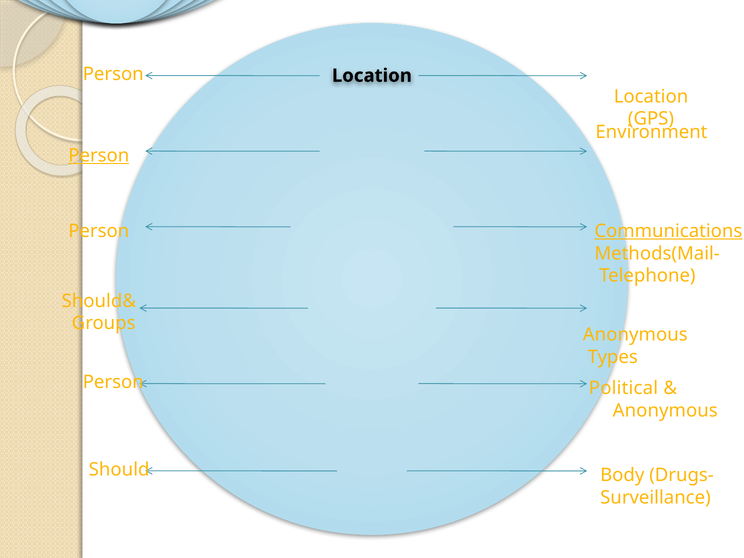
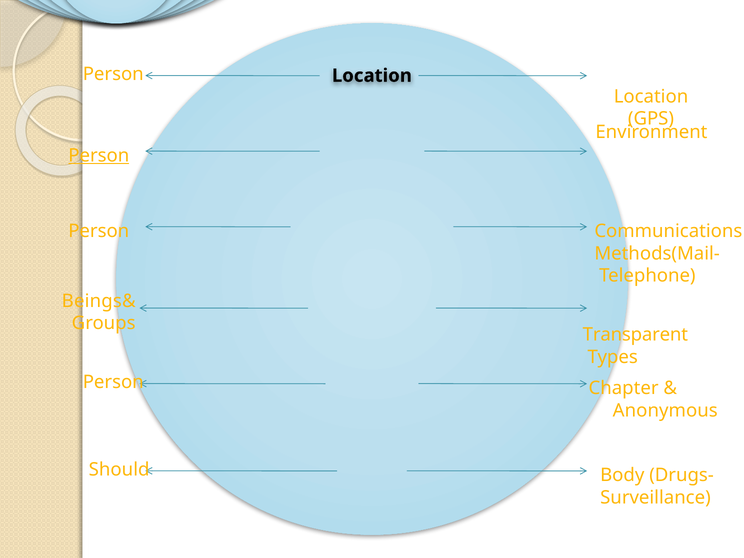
Communications underline: present -> none (668, 231)
Should&: Should& -> Beings& (99, 301)
Anonymous: Anonymous -> Transparent (635, 335)
Political: Political -> Chapter (624, 388)
